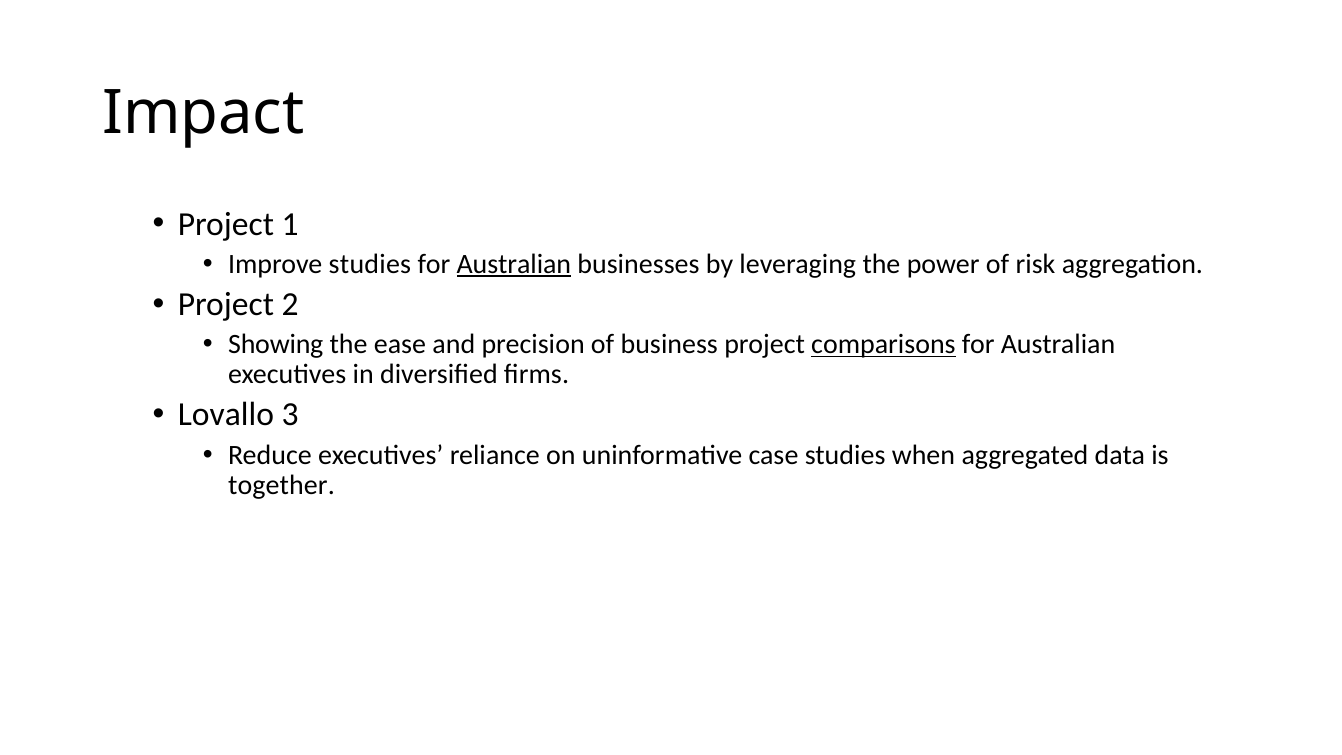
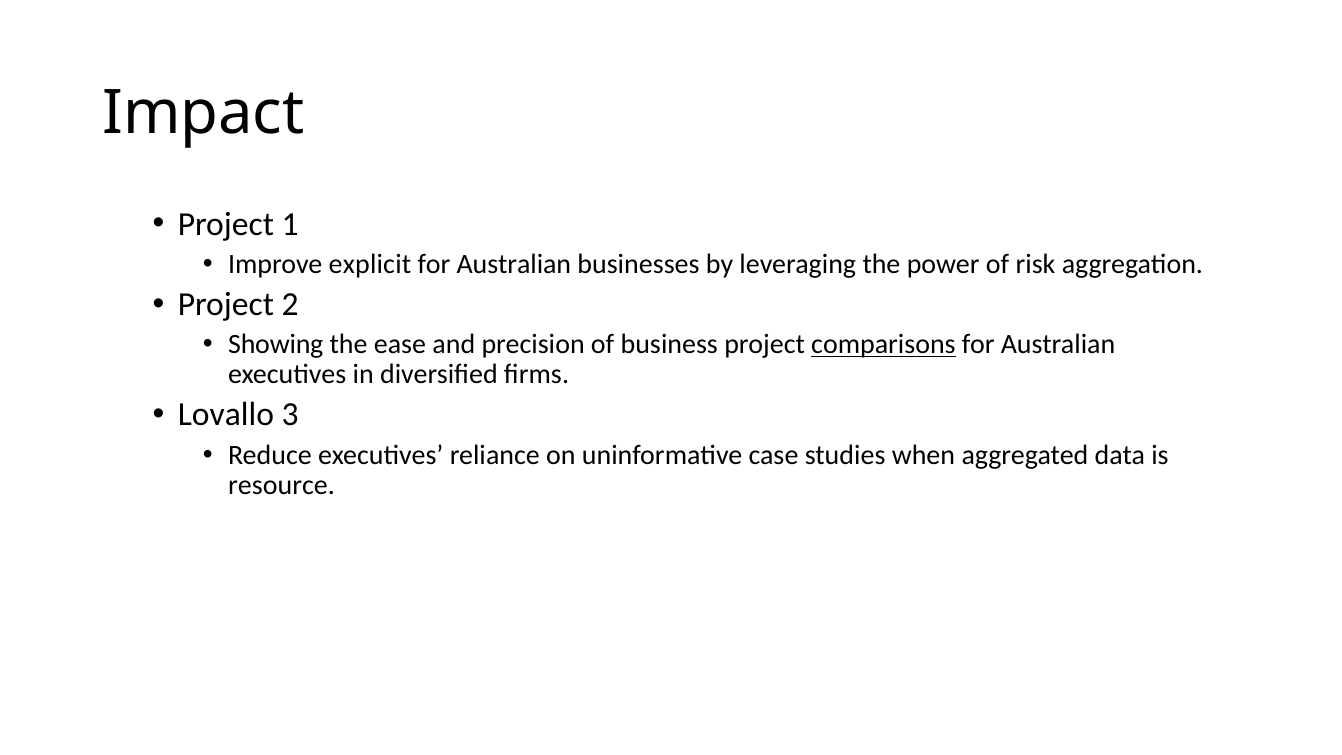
Improve studies: studies -> explicit (370, 264)
Australian underline: present -> none (514, 264)
together: together -> resource (282, 485)
